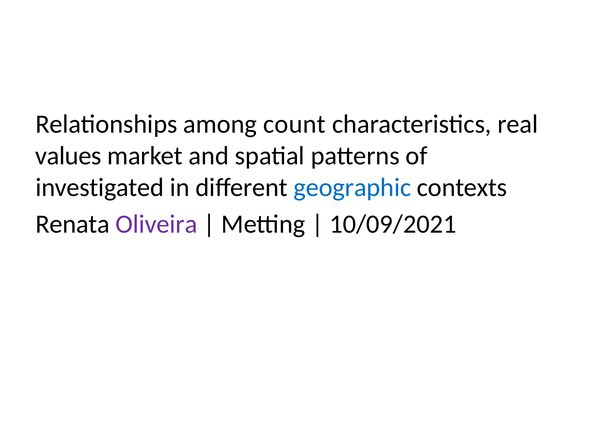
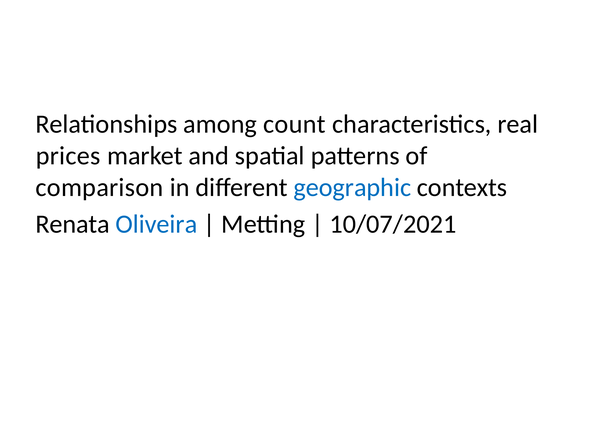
values: values -> prices (68, 156)
investigated: investigated -> comparison (99, 187)
Oliveira colour: purple -> blue (156, 224)
10/09/2021: 10/09/2021 -> 10/07/2021 (393, 224)
